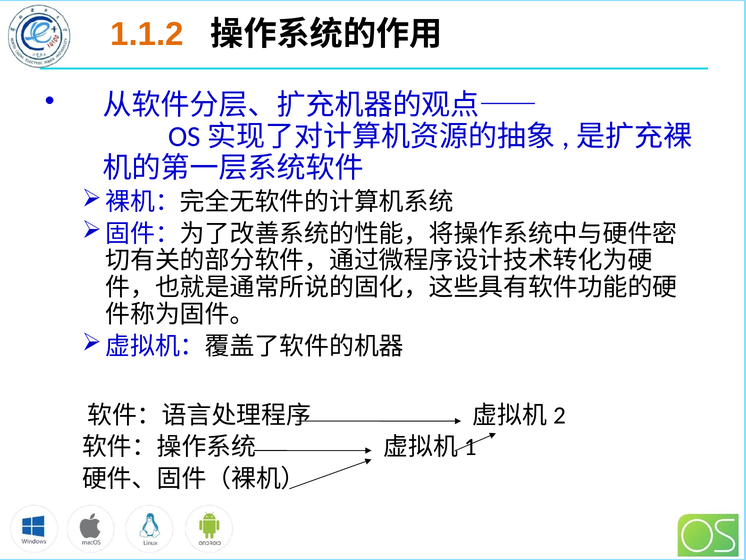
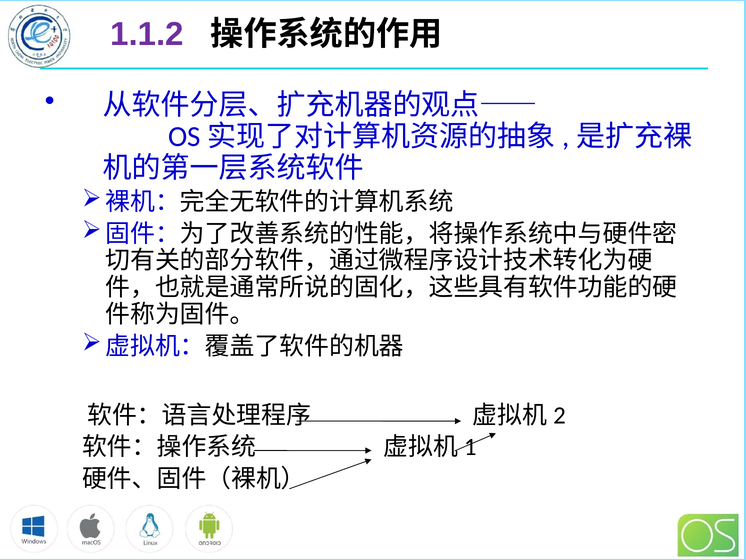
1.1.2 colour: orange -> purple (147, 34)
